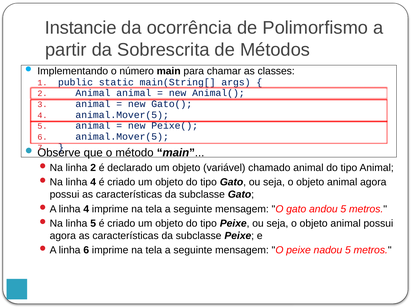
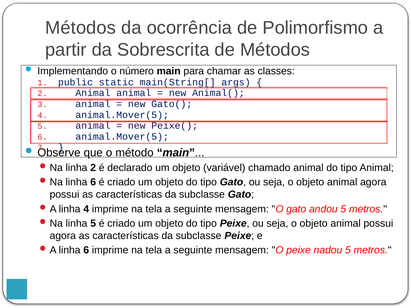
Instancie: Instancie -> Métodos (81, 28)
4: 4 -> 6 (93, 182)
